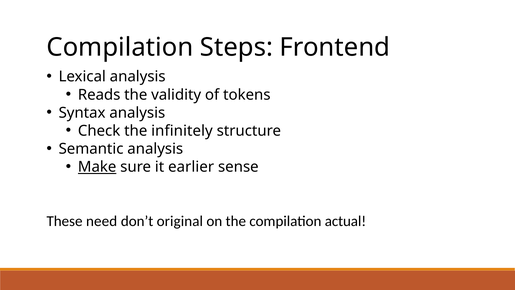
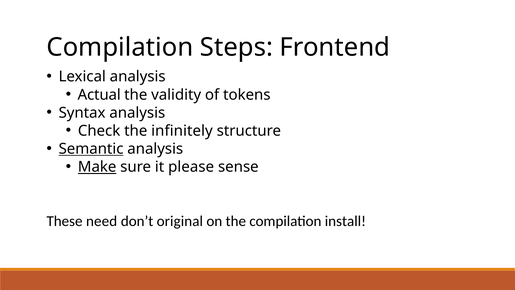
Reads: Reads -> Actual (99, 95)
Semantic underline: none -> present (91, 149)
earlier: earlier -> please (191, 167)
actual: actual -> install (345, 221)
